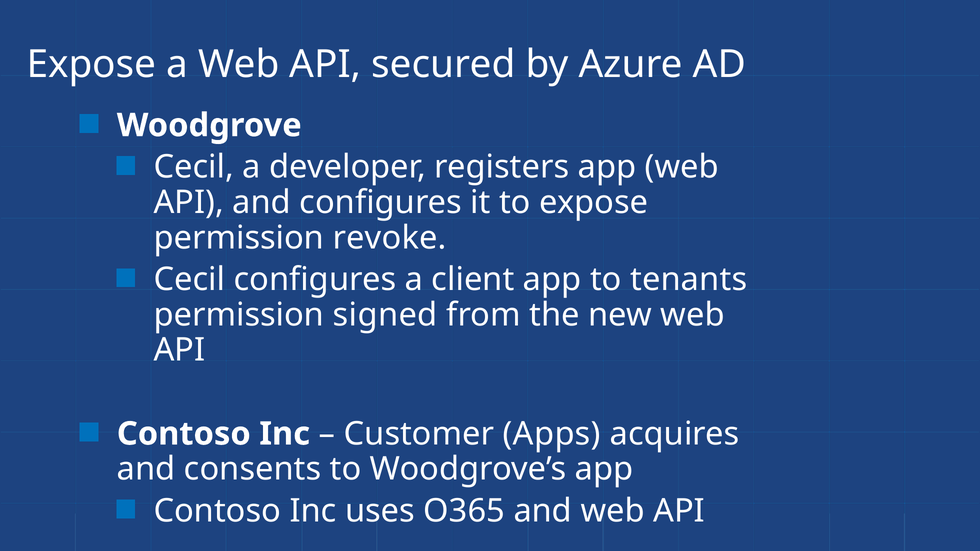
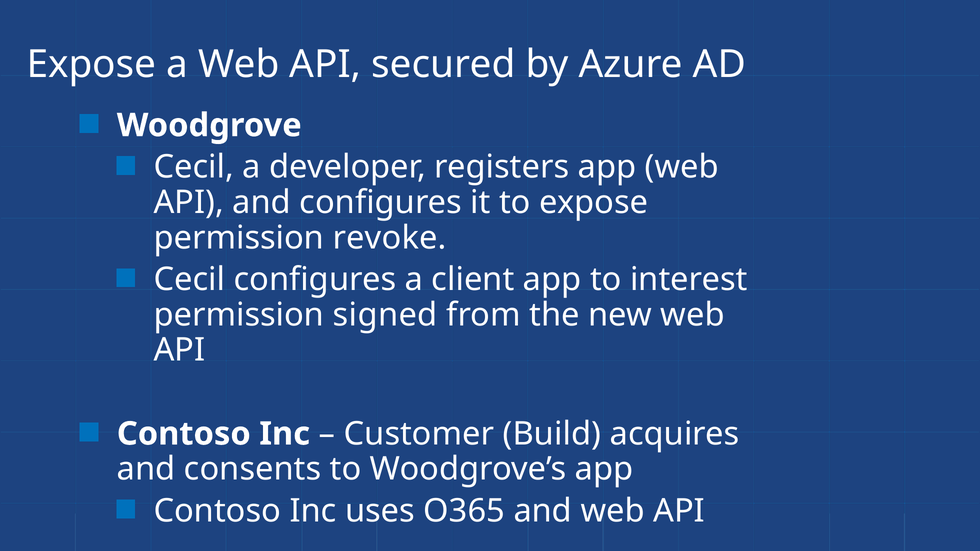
tenants: tenants -> interest (689, 280)
Apps: Apps -> Build (552, 434)
